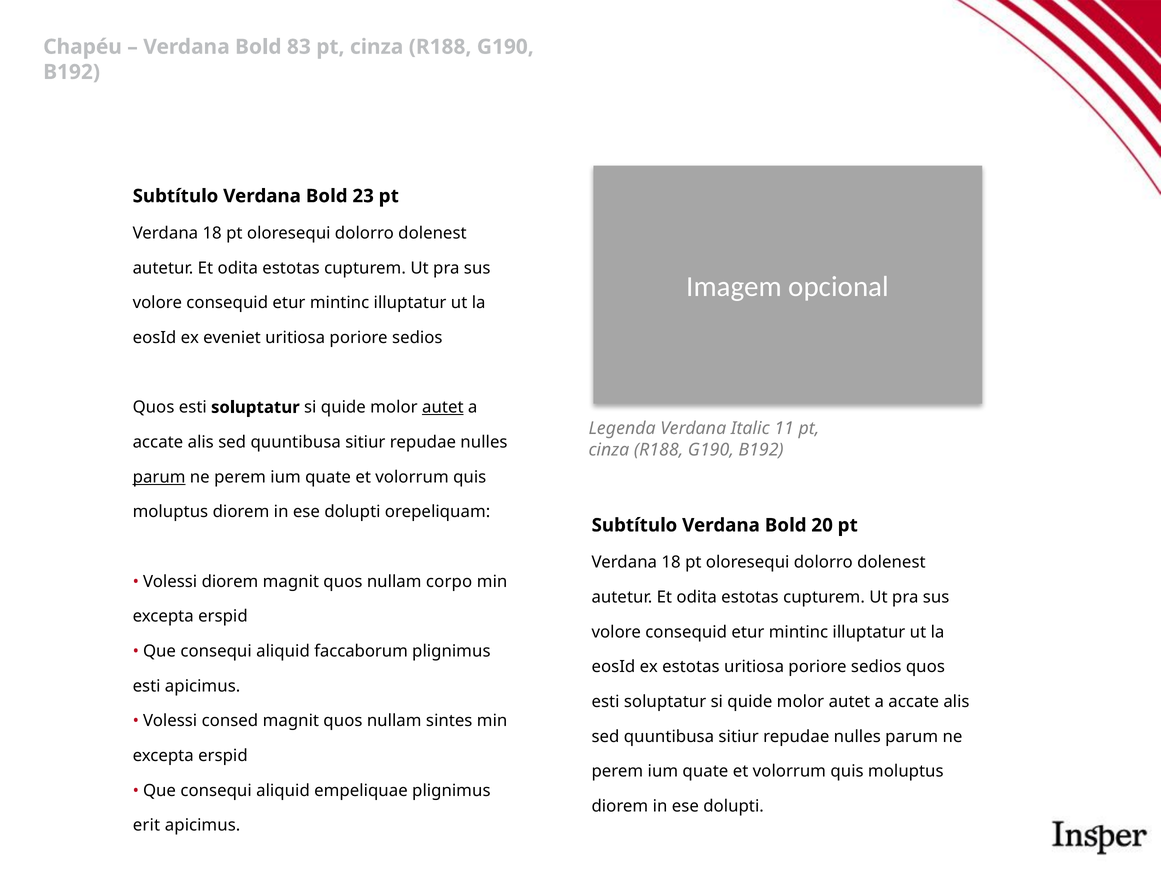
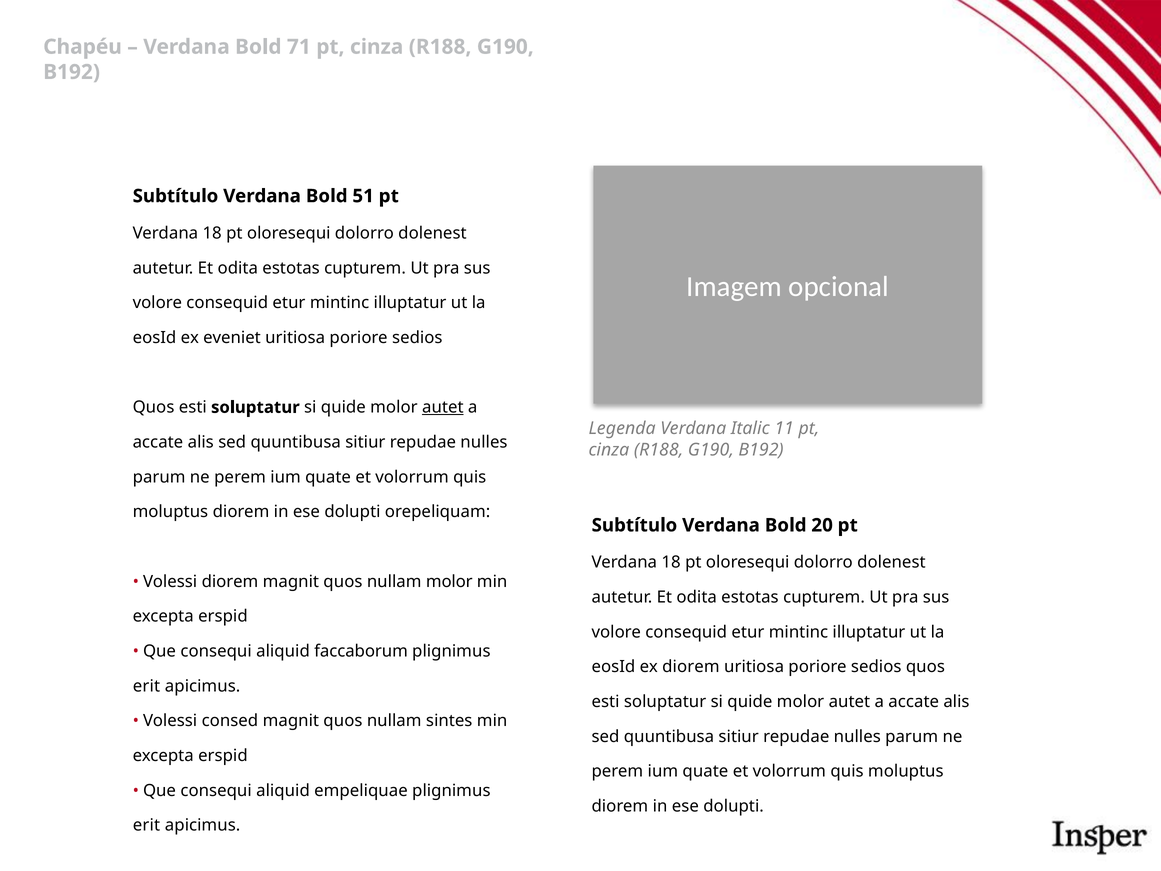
83: 83 -> 71 (299, 47)
23: 23 -> 51 (363, 196)
parum underline: present -> none (159, 477)
nullam corpo: corpo -> molor (449, 581)
ex estotas: estotas -> diorem (691, 667)
esti: esti -> erit (146, 686)
